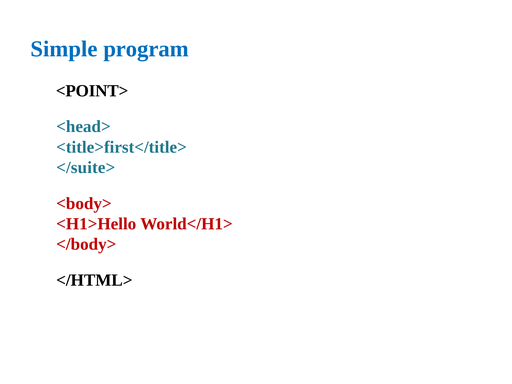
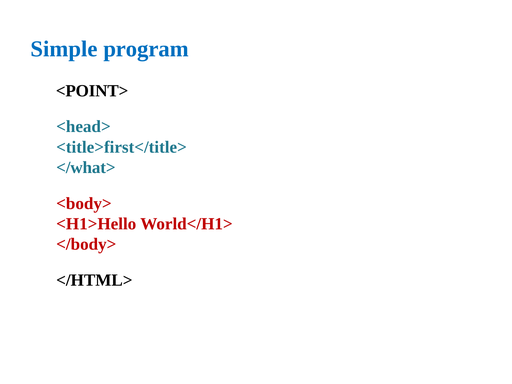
</suite>: </suite> -> </what> (86, 168)
